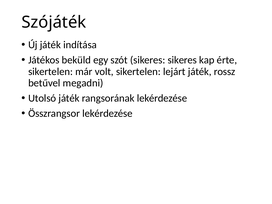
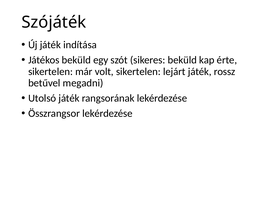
sikeres sikeres: sikeres -> beküld (182, 60)
